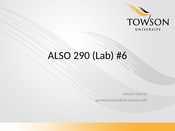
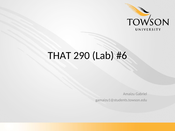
ALSO: ALSO -> THAT (59, 56)
